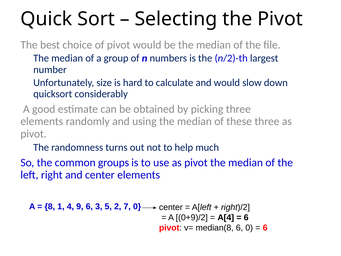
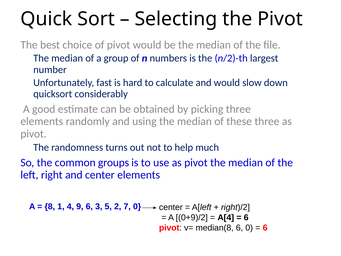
size: size -> fast (104, 83)
